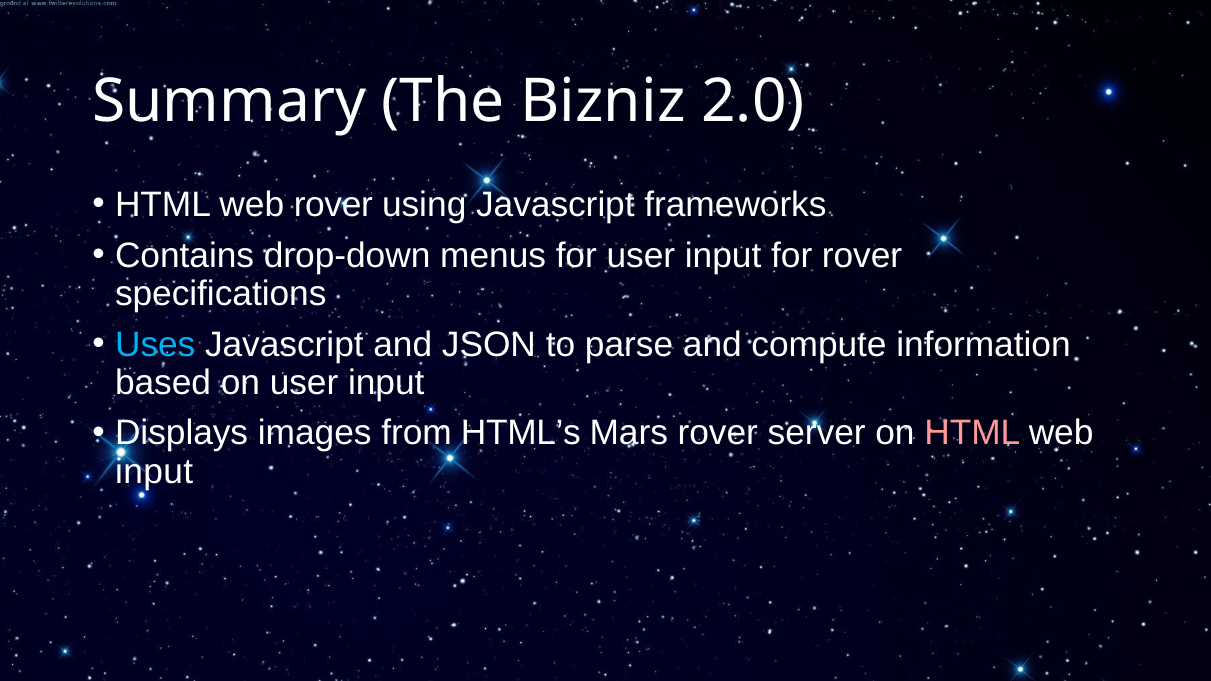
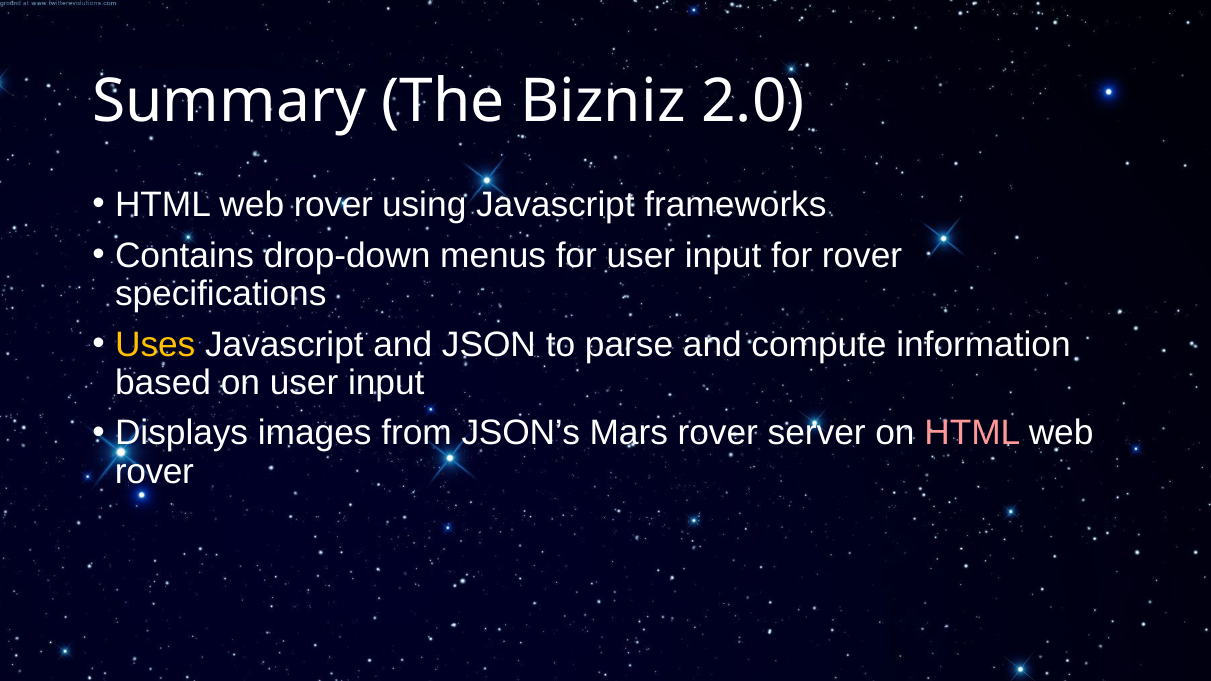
Uses colour: light blue -> yellow (155, 344)
HTML’s: HTML’s -> JSON’s (521, 433)
input: input -> rover (154, 472)
